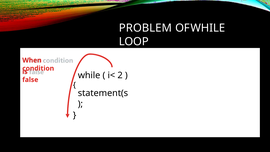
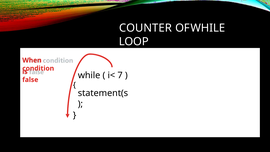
PROBLEM: PROBLEM -> COUNTER (145, 28)
2: 2 -> 7 (120, 75)
